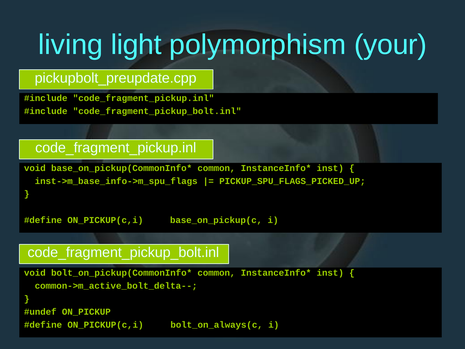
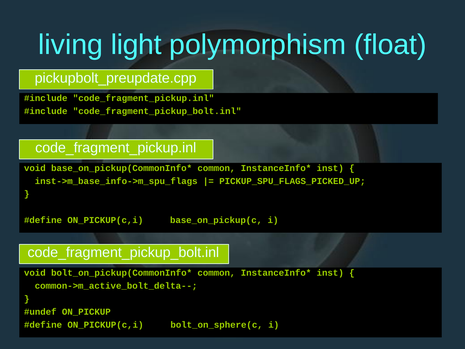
your: your -> float (390, 45)
bolt_on_always(c: bolt_on_always(c -> bolt_on_sphere(c (217, 324)
